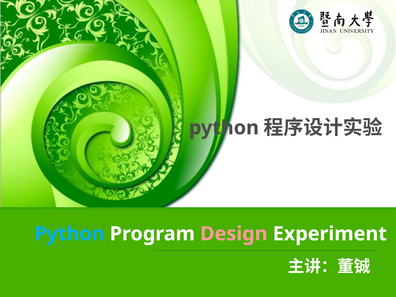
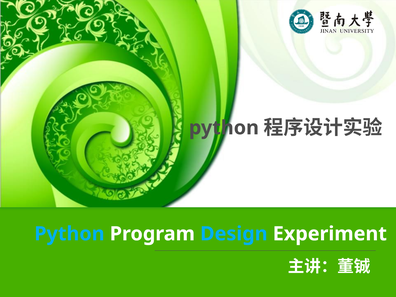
Design colour: pink -> light blue (234, 234)
